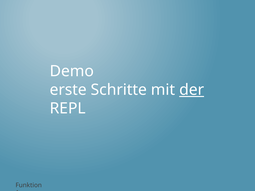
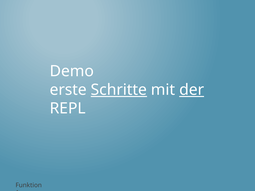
Schritte underline: none -> present (119, 90)
